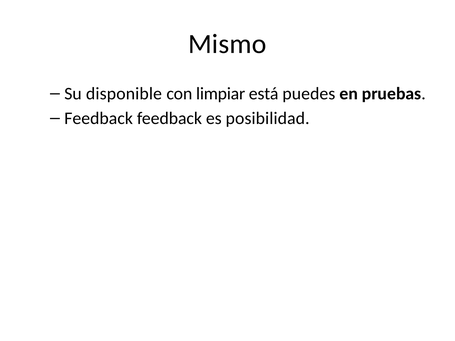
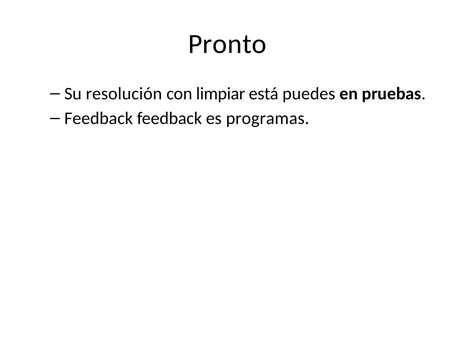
Mismo: Mismo -> Pronto (227, 44)
disponible: disponible -> resolución (124, 94)
posibilidad: posibilidad -> programas (268, 119)
